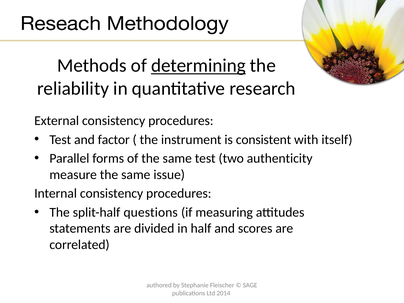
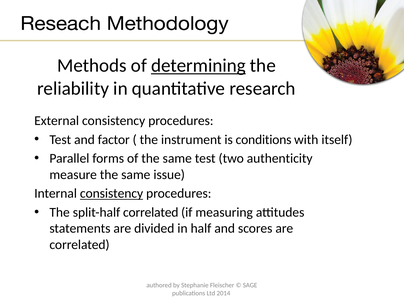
consistent: consistent -> conditions (264, 140)
consistency underline: none -> present (112, 193)
split-half questions: questions -> correlated (151, 212)
